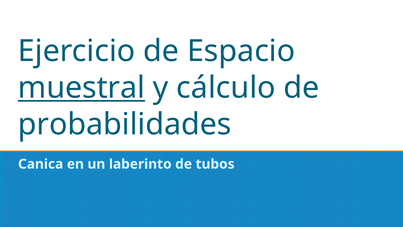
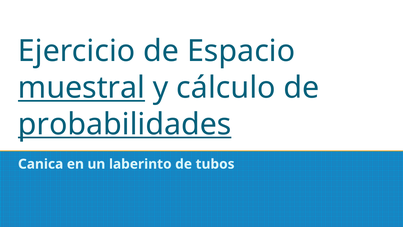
probabilidades underline: none -> present (125, 124)
